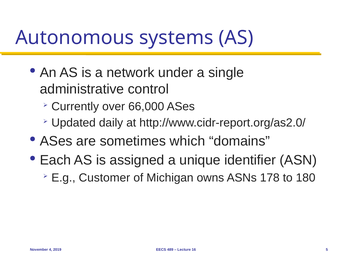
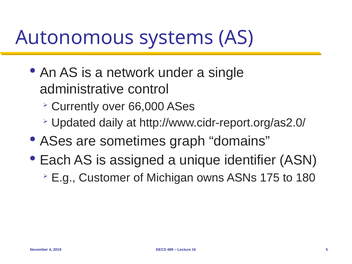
which: which -> graph (187, 141)
178: 178 -> 175 (270, 178)
